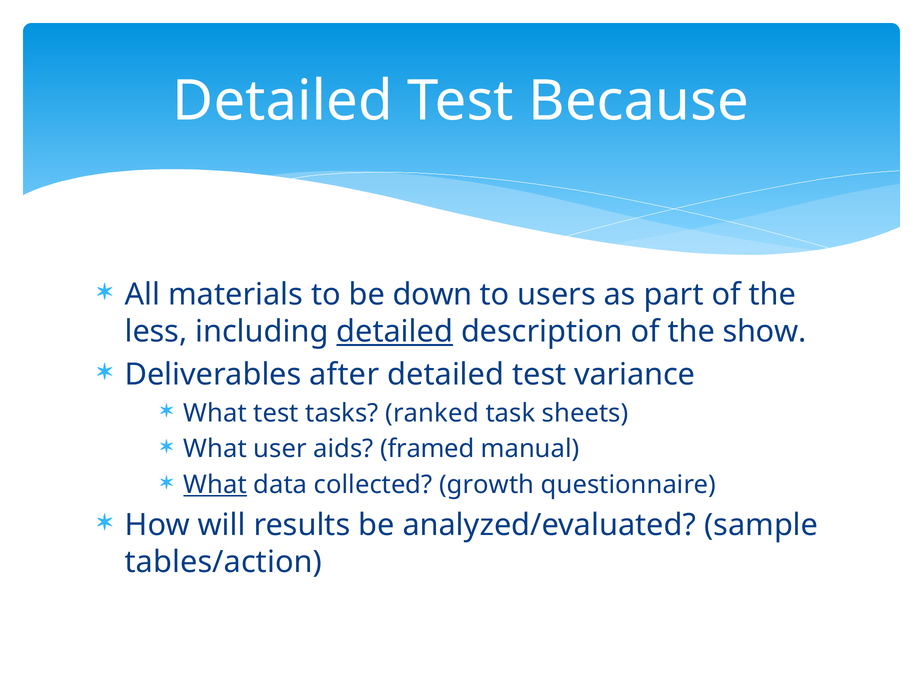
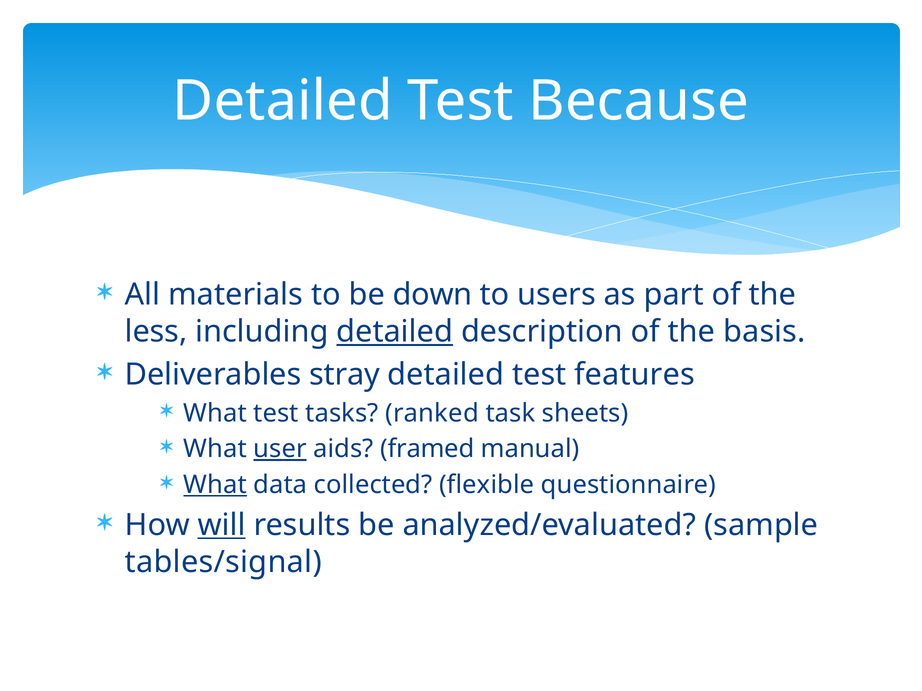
show: show -> basis (764, 332)
after: after -> stray (345, 375)
variance: variance -> features (635, 375)
user underline: none -> present (280, 449)
growth: growth -> flexible (487, 485)
will underline: none -> present (222, 525)
tables/action: tables/action -> tables/signal (223, 562)
